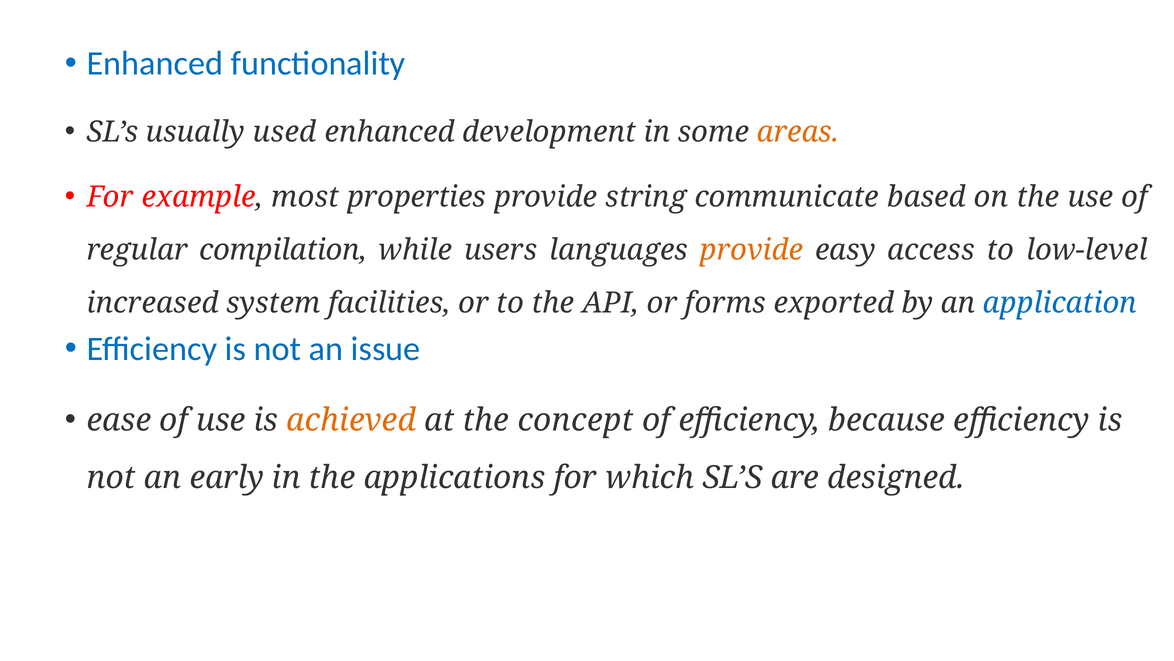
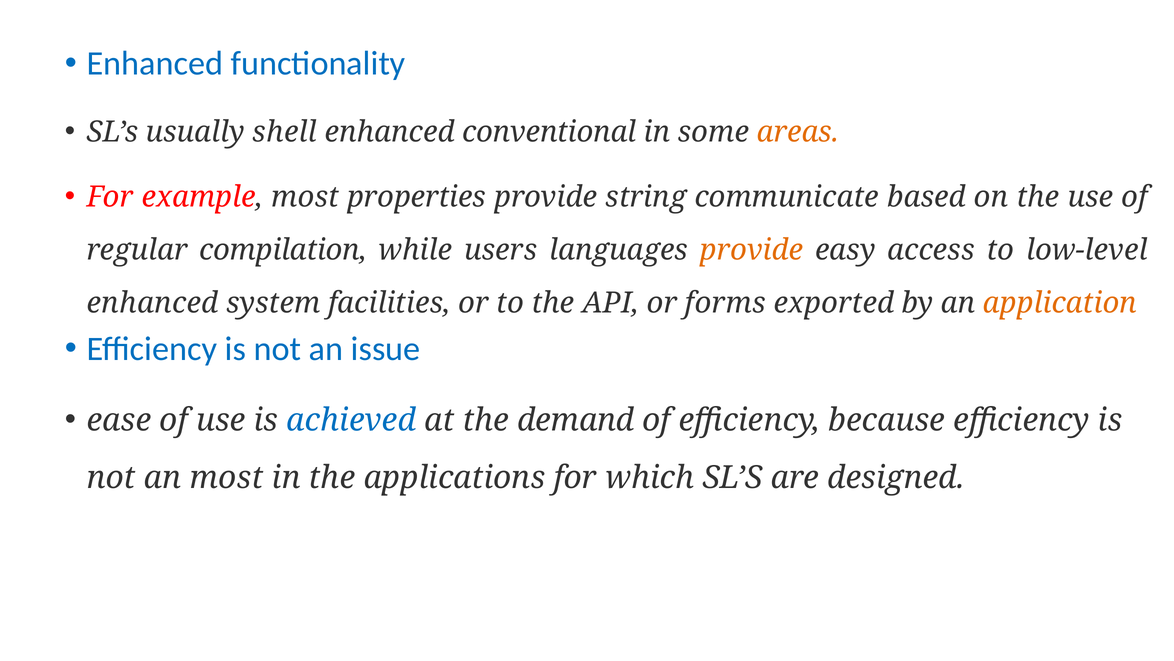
used: used -> shell (285, 132)
development: development -> conventional (549, 132)
increased: increased -> enhanced (153, 303)
application colour: blue -> orange (1060, 303)
achieved colour: orange -> blue (351, 420)
concept: concept -> demand (576, 420)
an early: early -> most (227, 477)
